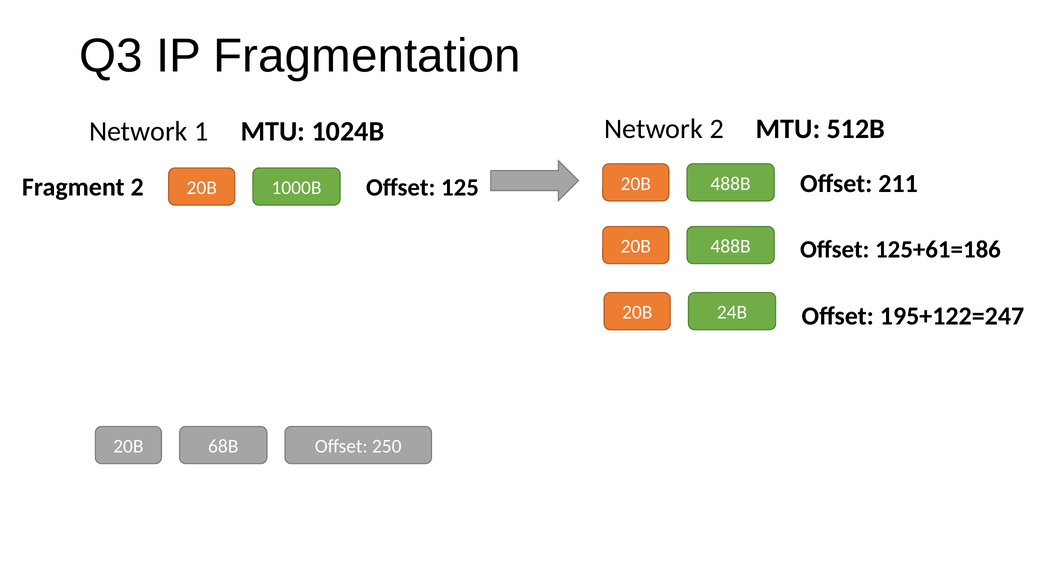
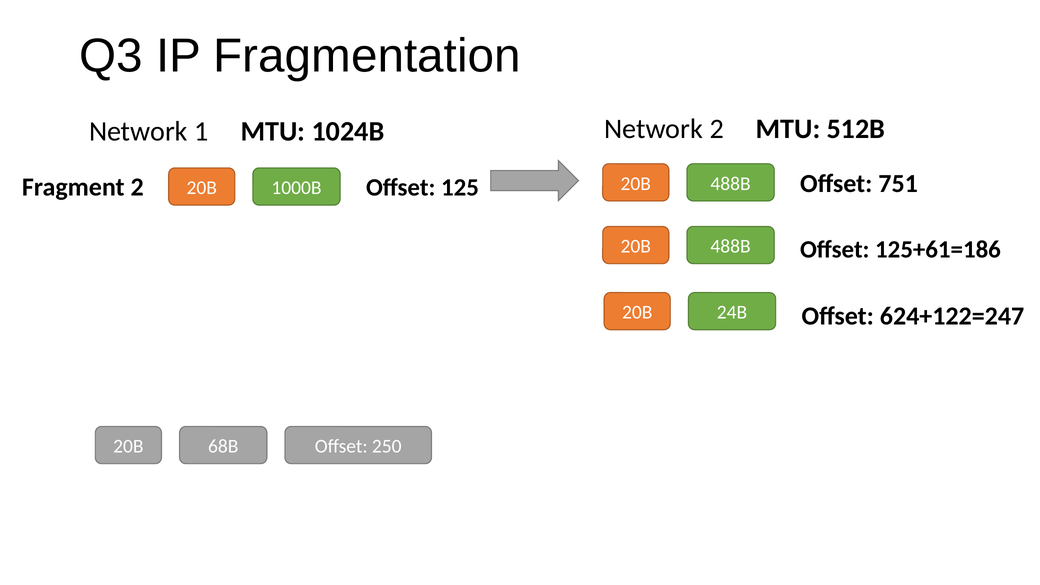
211: 211 -> 751 (898, 184)
195+122=247: 195+122=247 -> 624+122=247 (952, 316)
